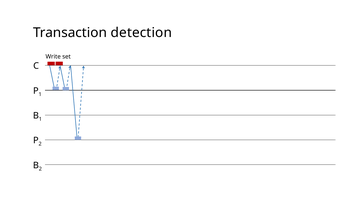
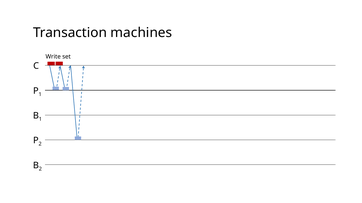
detection: detection -> machines (141, 33)
